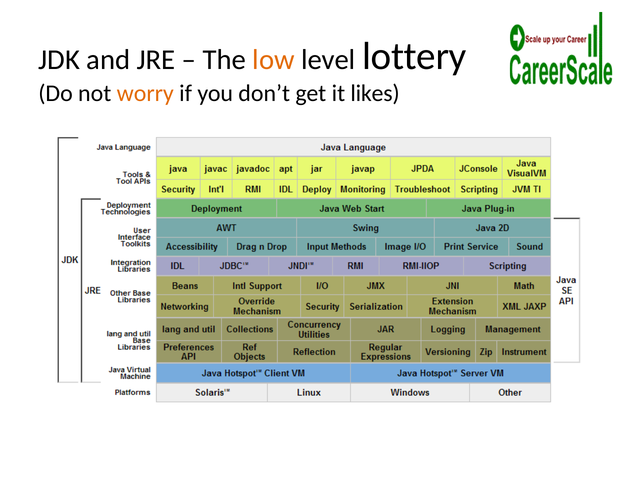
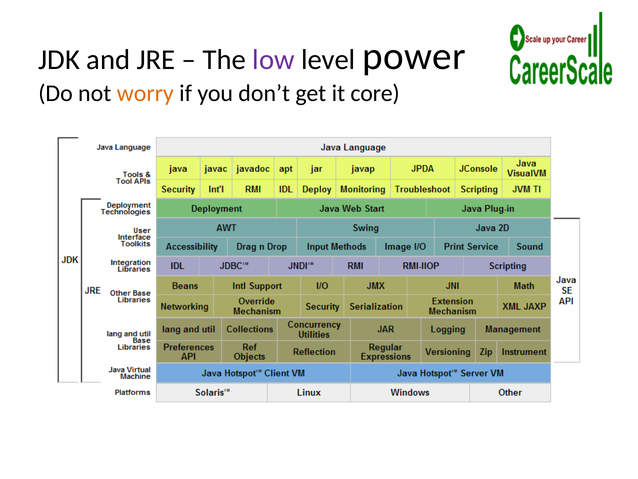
low colour: orange -> purple (274, 60)
lottery: lottery -> power (414, 56)
likes: likes -> core (375, 93)
